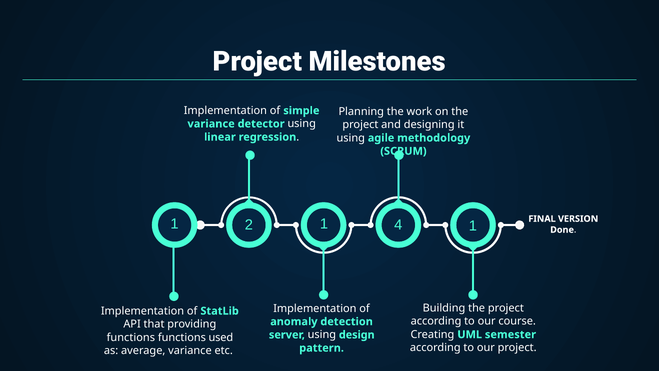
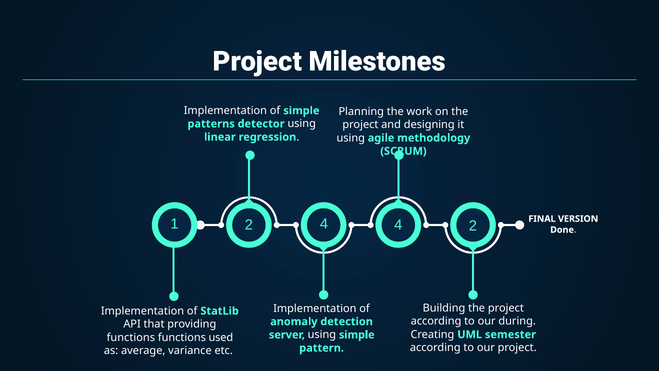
variance: variance -> patterns (211, 124)
1 1: 1 -> 4 (324, 224)
4 1: 1 -> 2 (473, 226)
course: course -> during (517, 321)
using design: design -> simple (357, 335)
